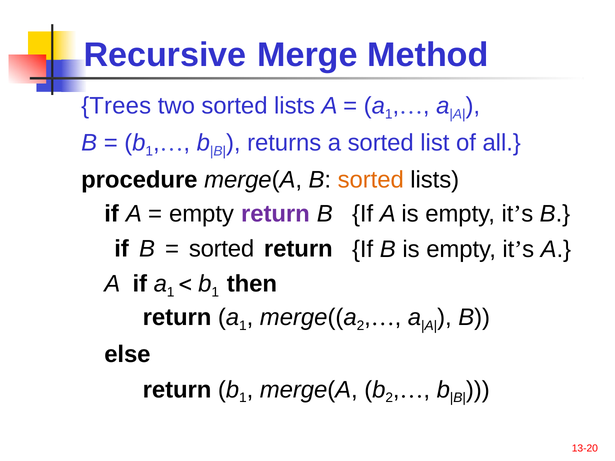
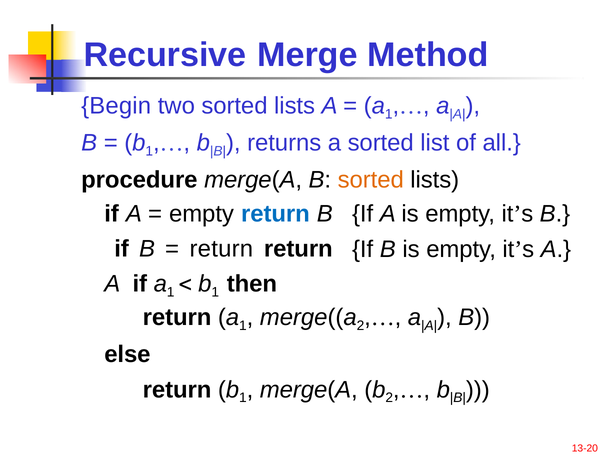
Trees: Trees -> Begin (116, 106)
return colour: purple -> blue (275, 214)
sorted: sorted -> return (221, 249)
